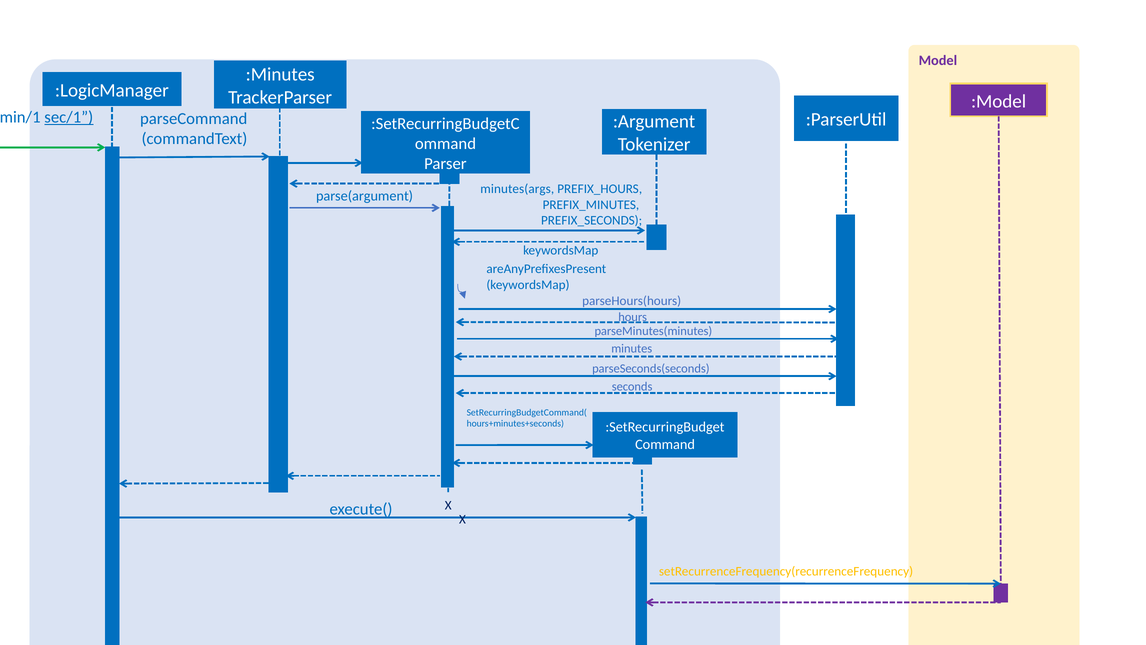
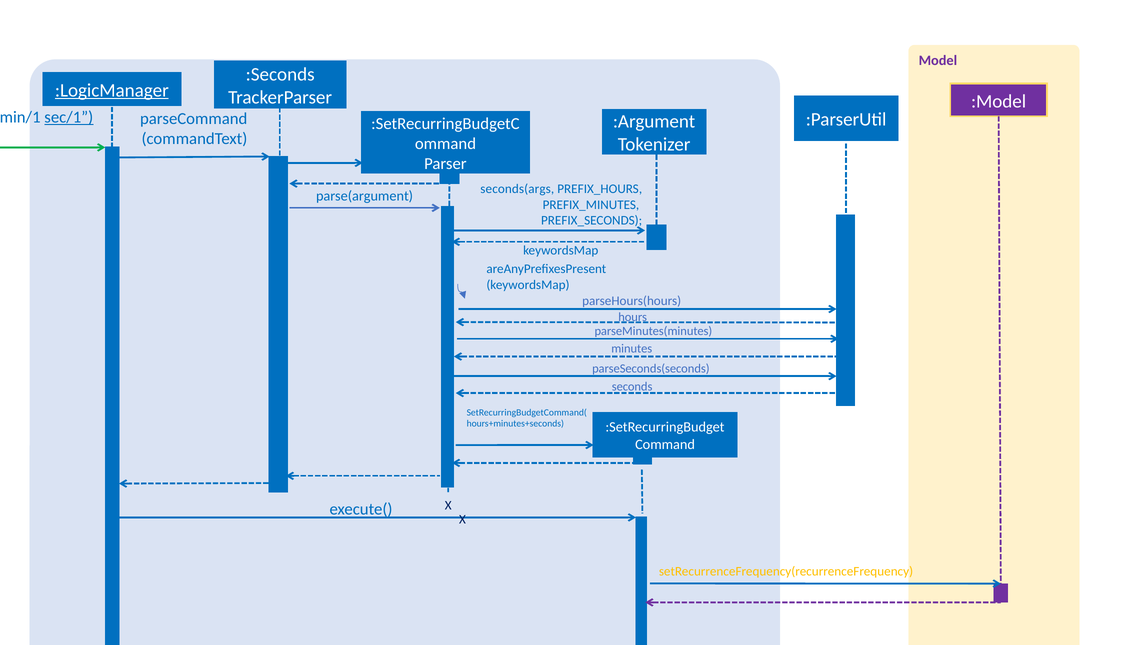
:Minutes: :Minutes -> :Seconds (280, 74)
:LogicManager underline: none -> present (112, 90)
minutes(args: minutes(args -> seconds(args (517, 189)
